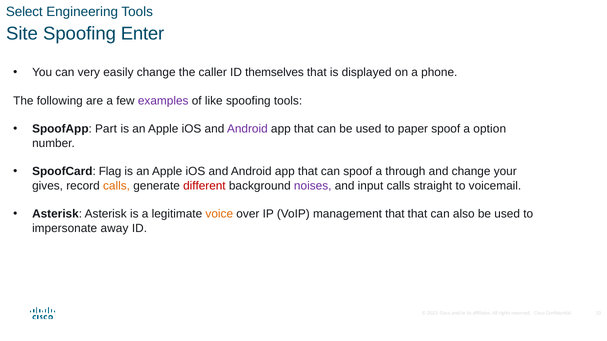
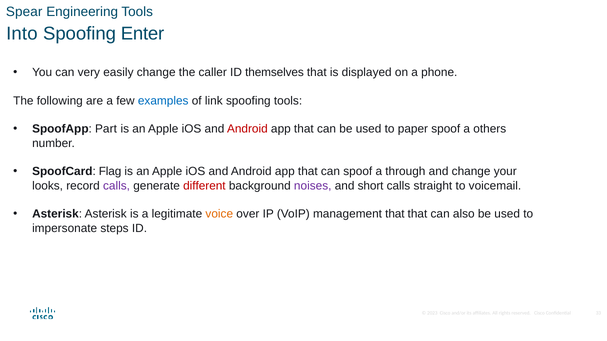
Select: Select -> Spear (24, 12)
Site: Site -> Into (22, 34)
examples colour: purple -> blue (163, 101)
like: like -> link (214, 101)
Android colour: purple -> red (247, 129)
option: option -> others (490, 129)
gives: gives -> looks (48, 186)
calls colour: orange -> purple (117, 186)
input: input -> short (371, 186)
away: away -> steps (115, 228)
